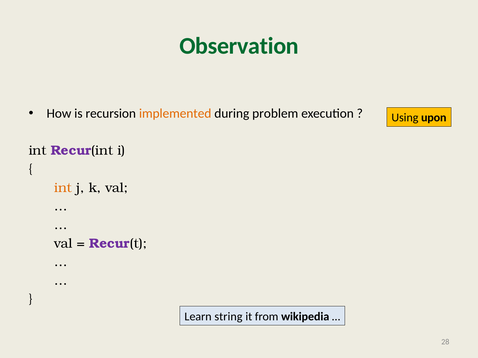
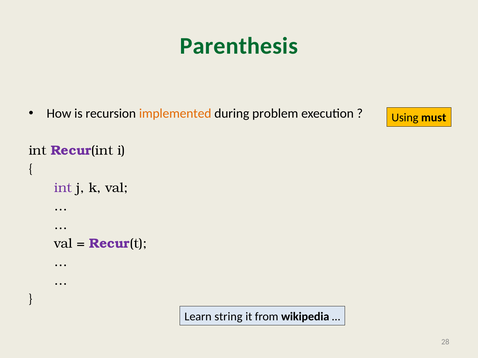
Observation: Observation -> Parenthesis (239, 46)
upon: upon -> must (434, 118)
int colour: orange -> purple (63, 188)
